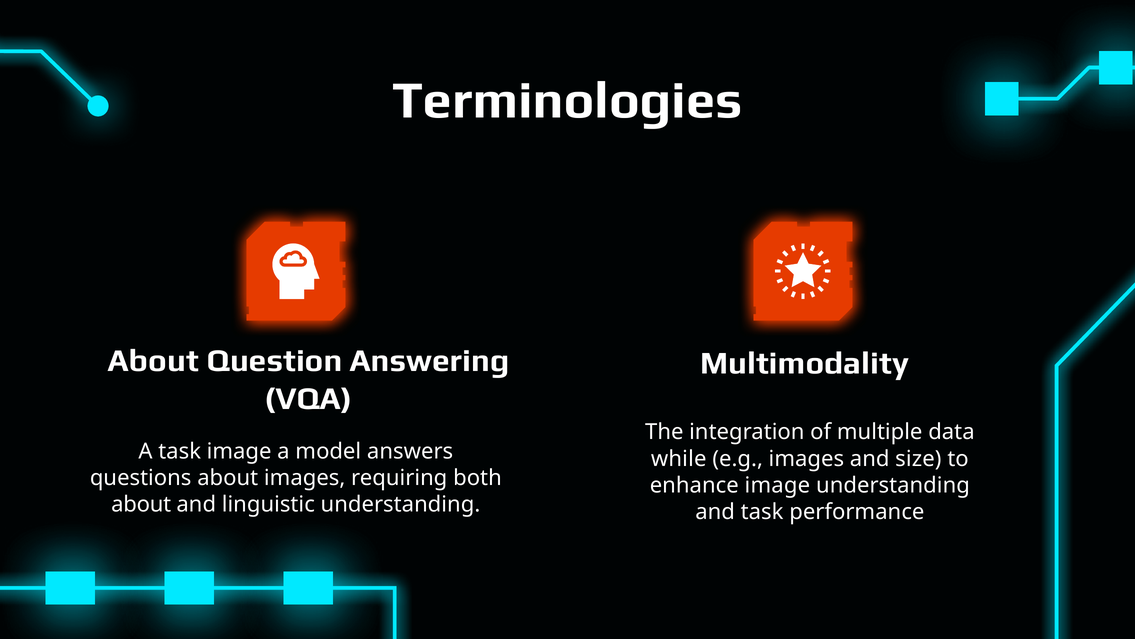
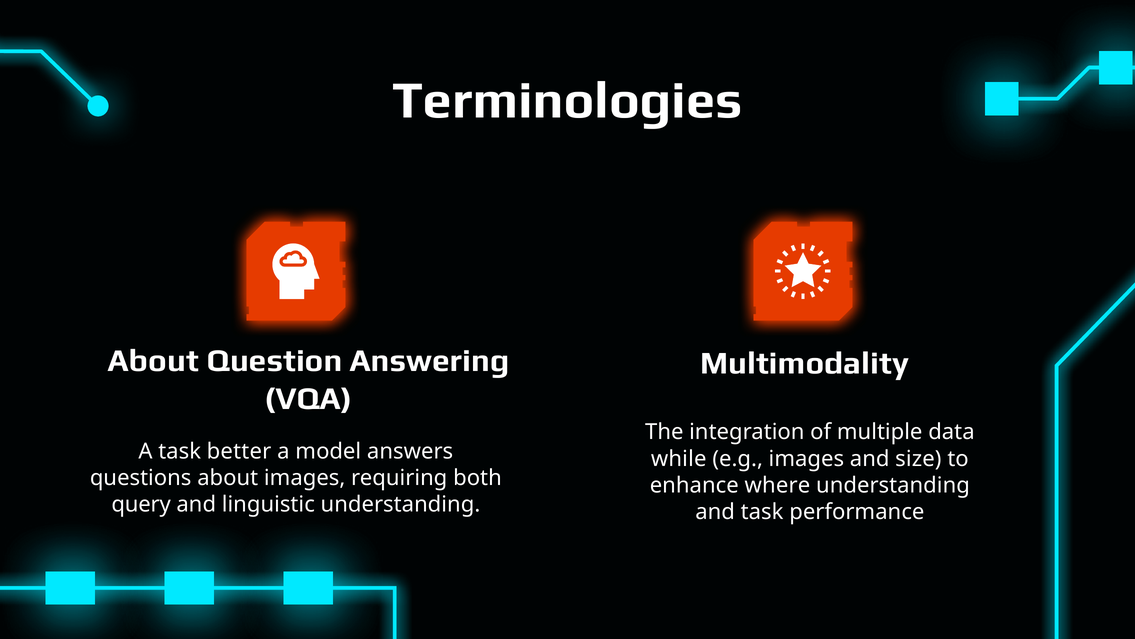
task image: image -> better (239, 451)
enhance image: image -> where (777, 485)
about: about -> query (141, 504)
